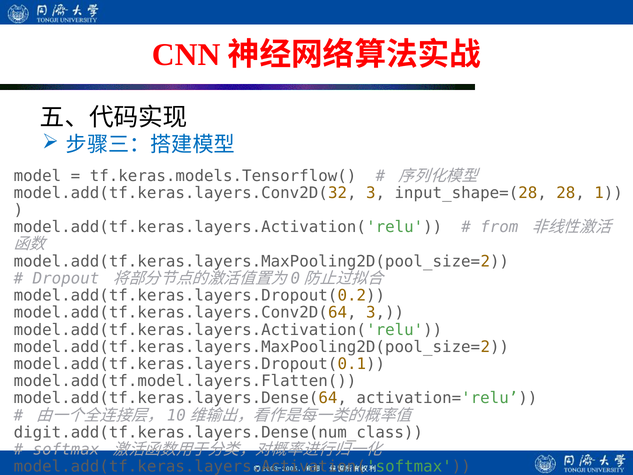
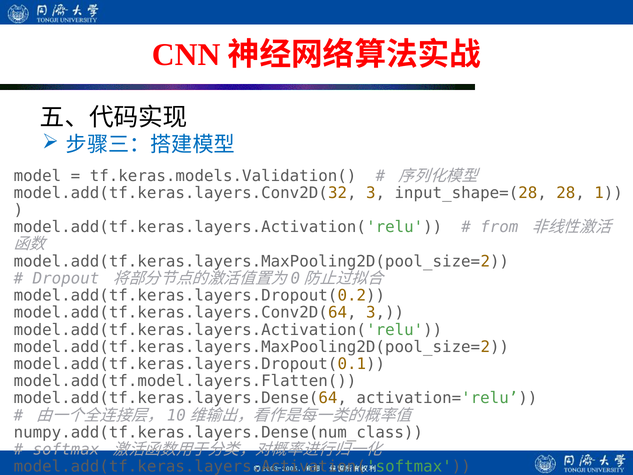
tf.keras.models.Tensorflow(: tf.keras.models.Tensorflow( -> tf.keras.models.Validation( (223, 176)
digit.add(tf.keras.layers.Dense(num_class: digit.add(tf.keras.layers.Dense(num_class -> numpy.add(tf.keras.layers.Dense(num_class (218, 432)
